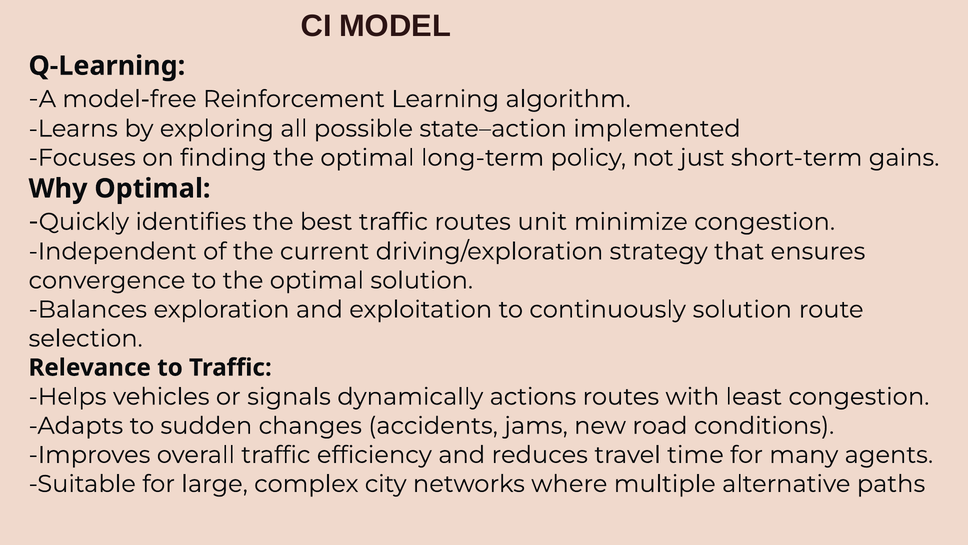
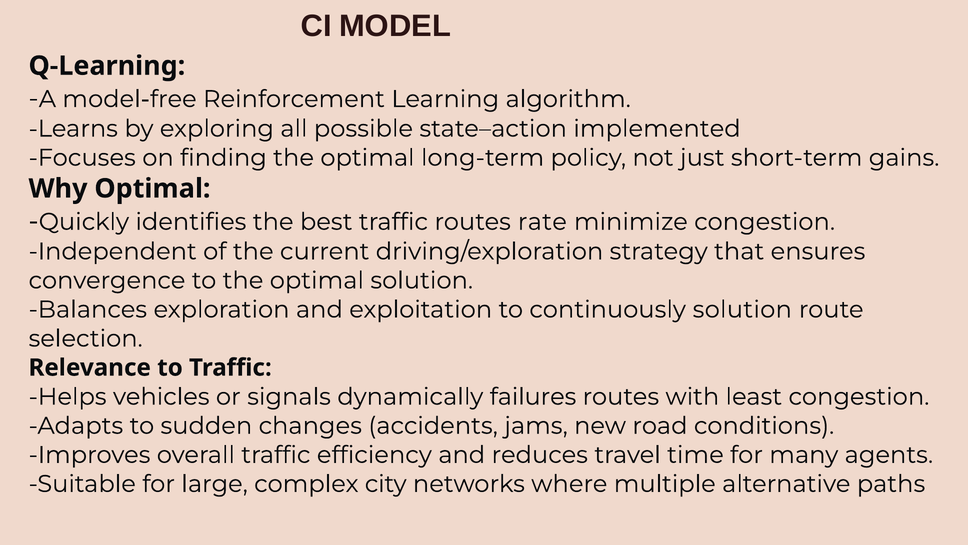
unit: unit -> rate (542, 222)
actions: actions -> failures (533, 396)
